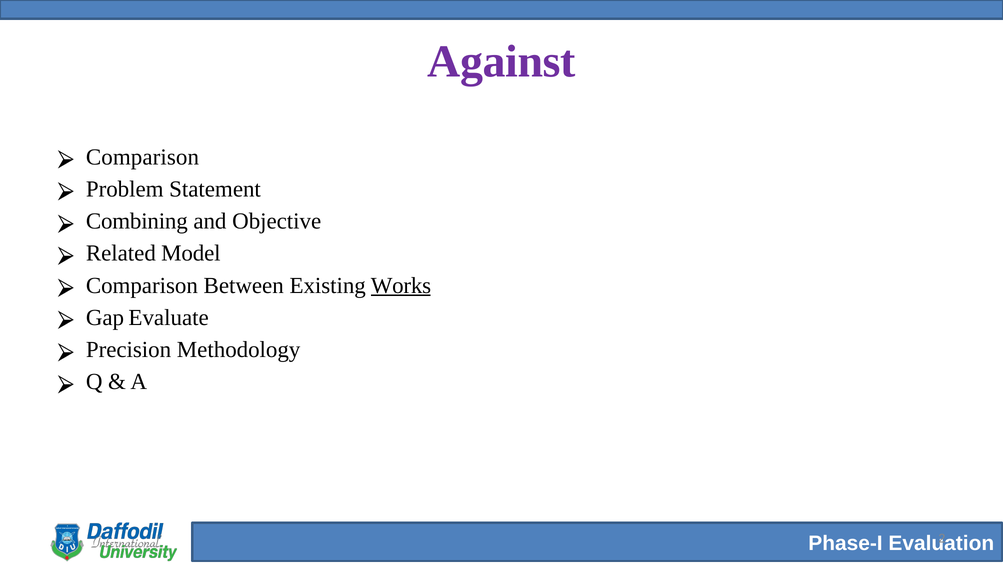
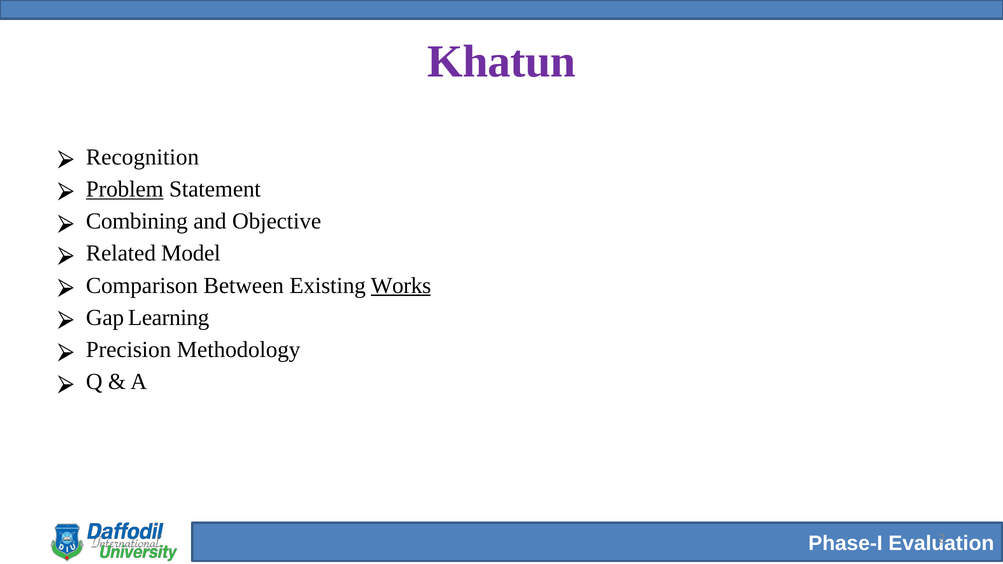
Against: Against -> Khatun (502, 62)
Comparison: Comparison -> Recognition (142, 157)
Problem underline: none -> present (125, 189)
Evaluate: Evaluate -> Learning (169, 318)
